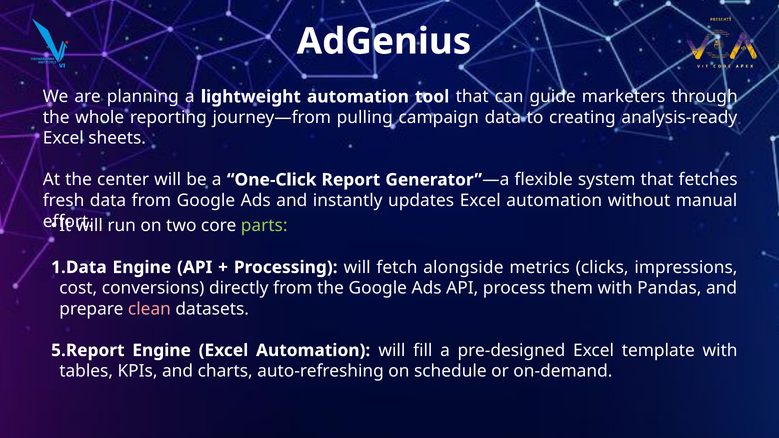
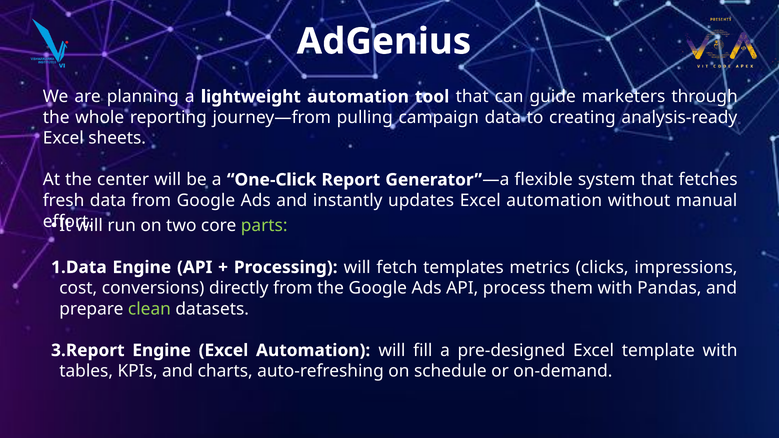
alongside: alongside -> templates (464, 267)
clean colour: pink -> light green (149, 309)
5.Report: 5.Report -> 3.Report (88, 351)
